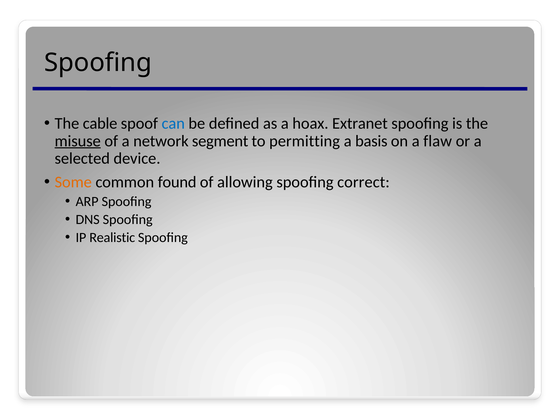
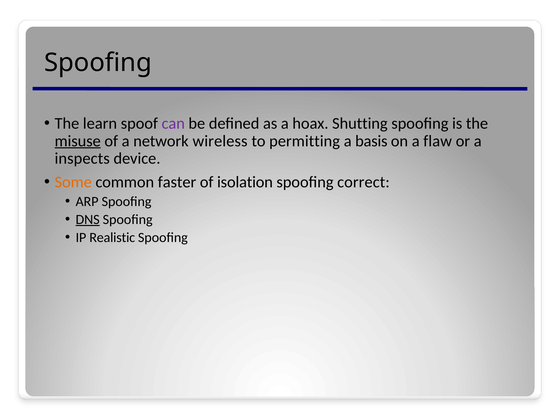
cable: cable -> learn (100, 123)
can colour: blue -> purple (173, 123)
Extranet: Extranet -> Shutting (360, 123)
segment: segment -> wireless (220, 141)
selected: selected -> inspects (82, 159)
found: found -> faster (177, 182)
allowing: allowing -> isolation (245, 182)
DNS underline: none -> present (88, 219)
